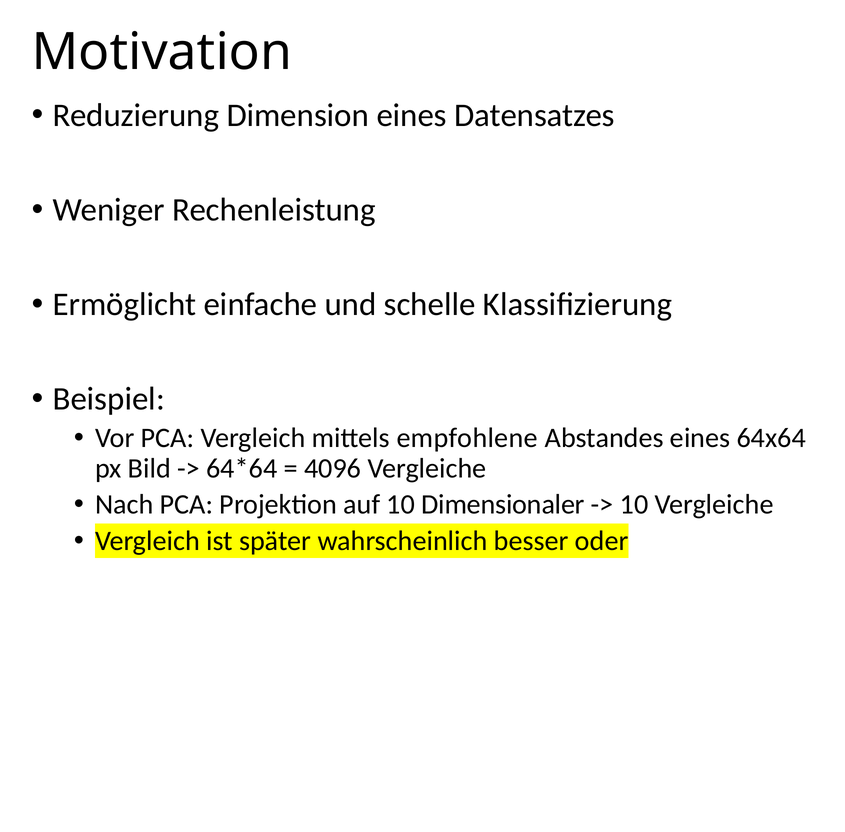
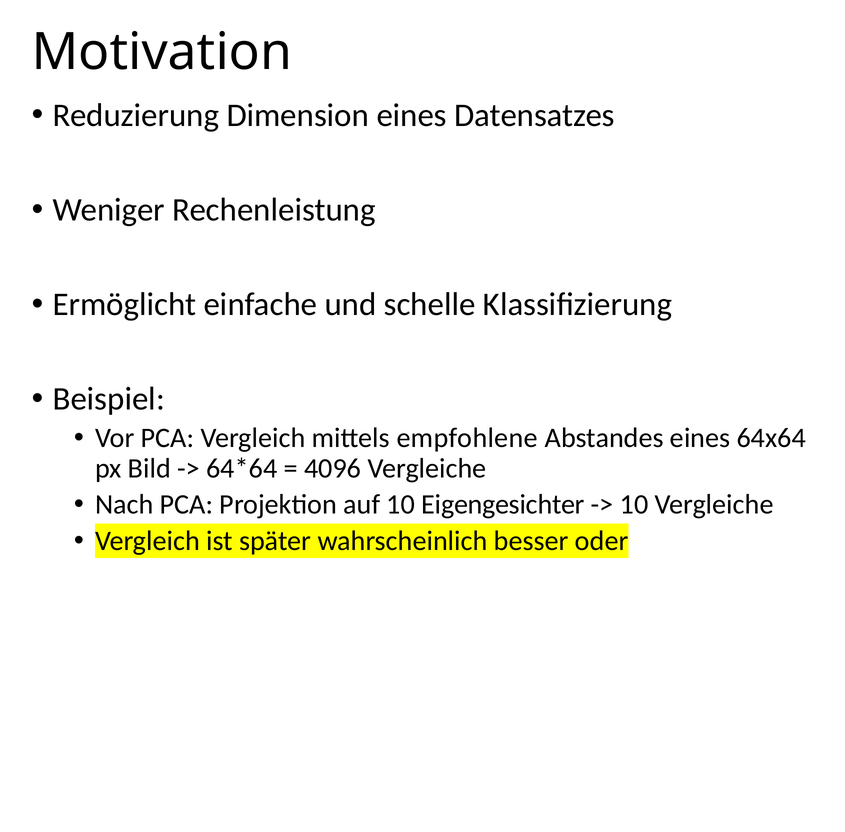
Dimensionaler: Dimensionaler -> Eigengesichter (503, 504)
